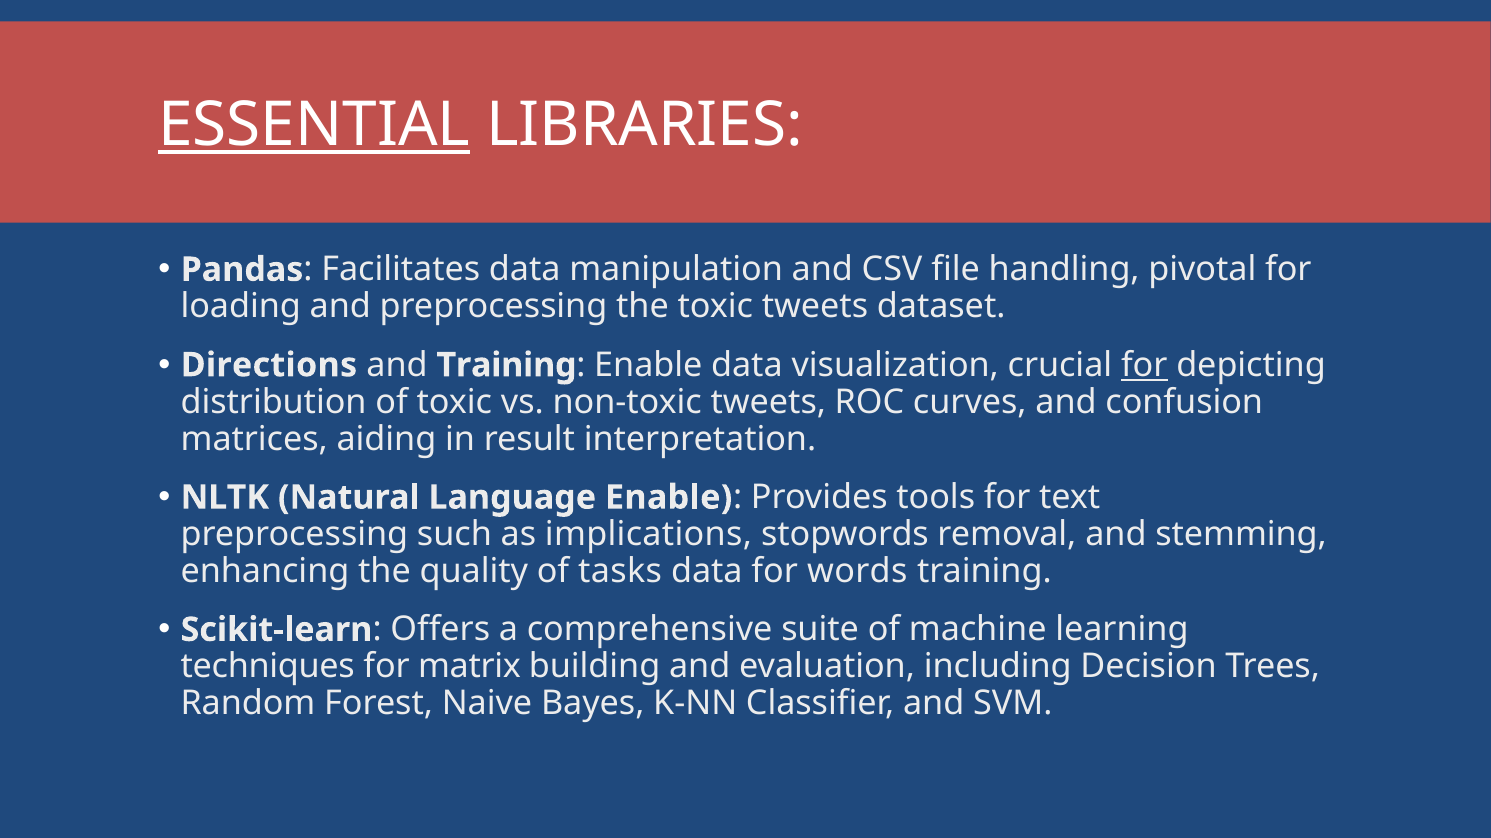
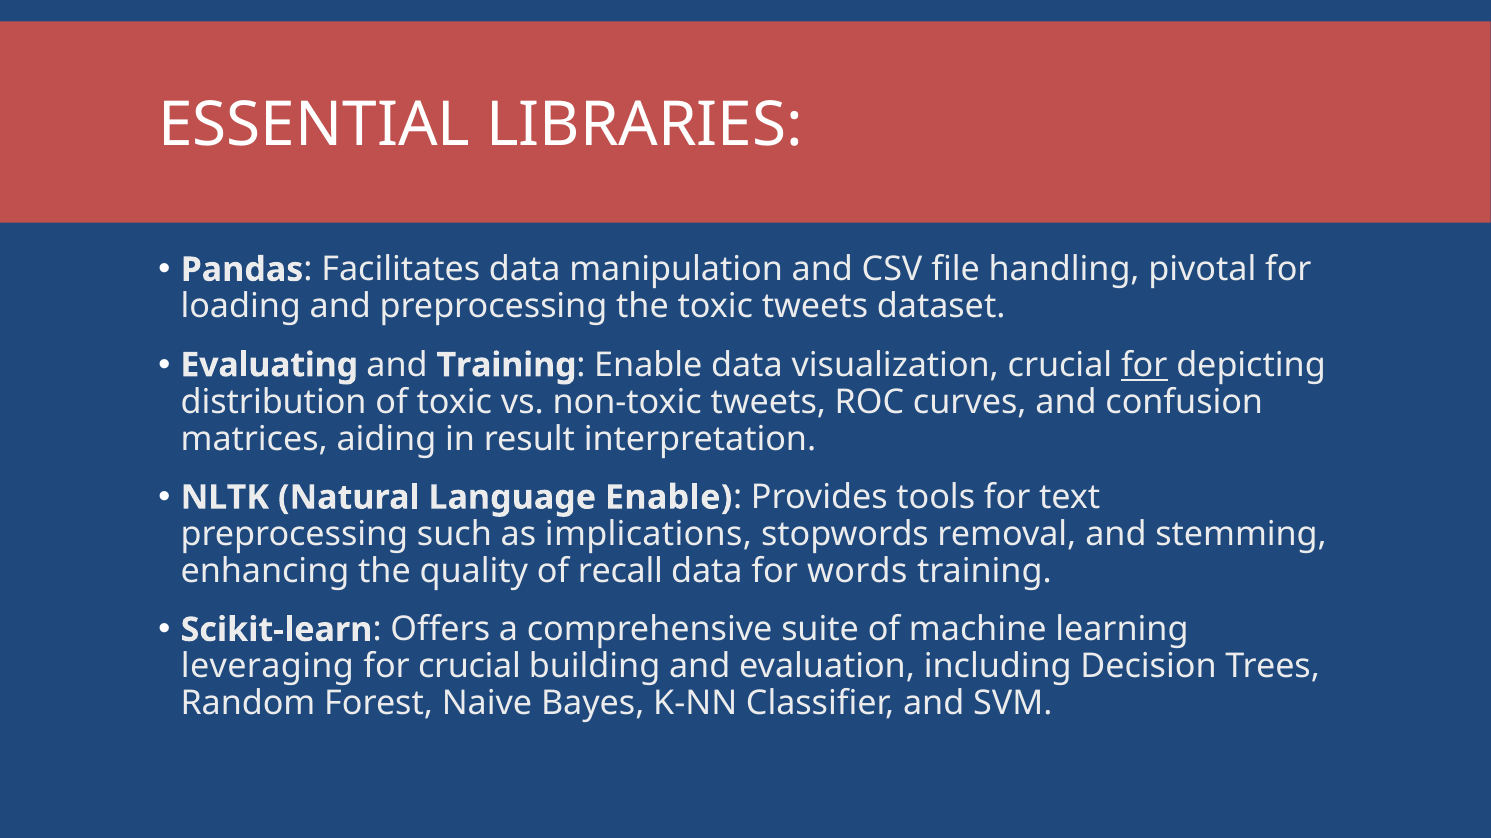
ESSENTIAL underline: present -> none (314, 125)
Directions: Directions -> Evaluating (269, 365)
tasks: tasks -> recall (620, 572)
techniques: techniques -> leveraging (267, 667)
for matrix: matrix -> crucial (469, 667)
